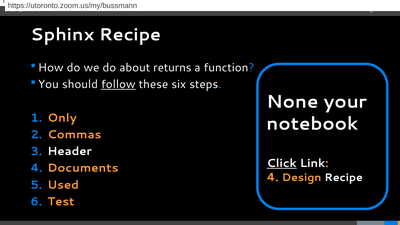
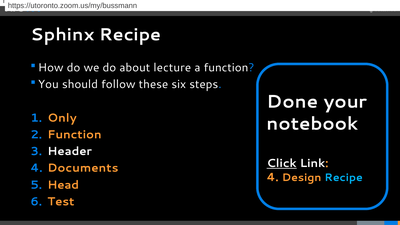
returns: returns -> lecture (172, 68)
follow underline: present -> none (118, 84)
None: None -> Done (292, 102)
Commas: Commas -> Function (74, 135)
Recipe colour: white -> light blue (344, 177)
Used: Used -> Head (63, 185)
